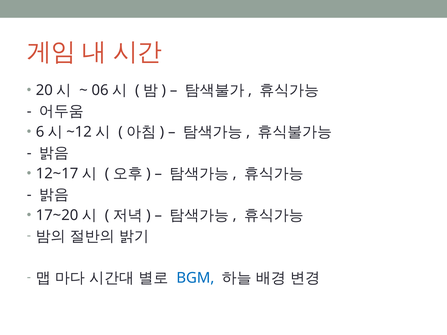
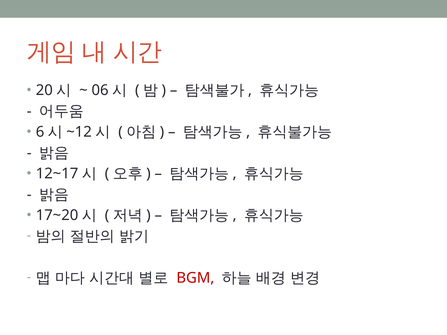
BGM colour: blue -> red (195, 278)
